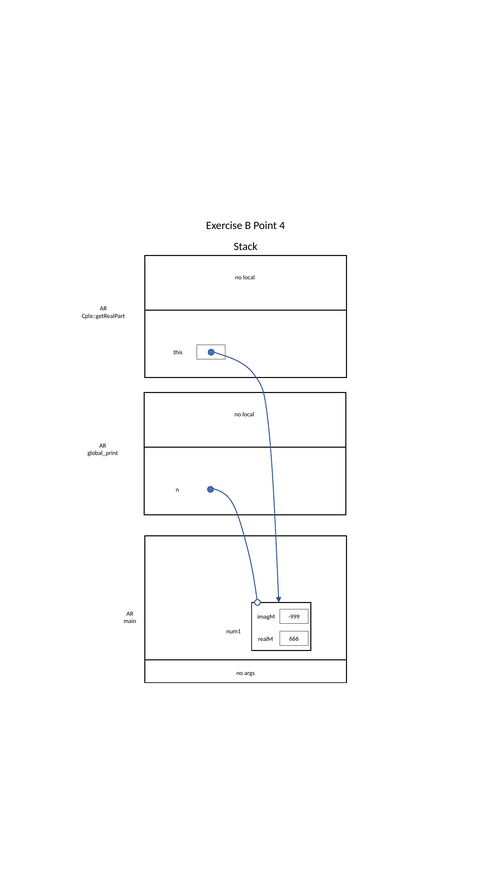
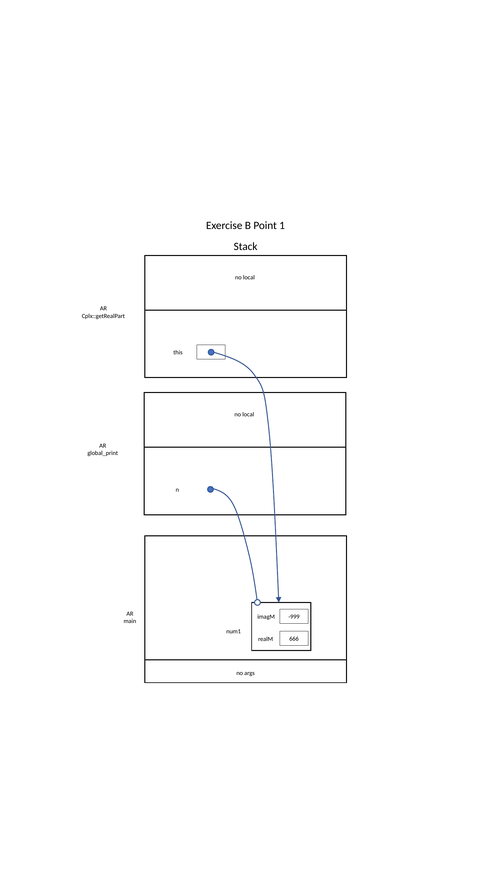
4: 4 -> 1 (282, 226)
